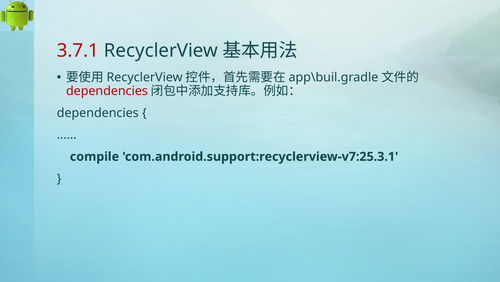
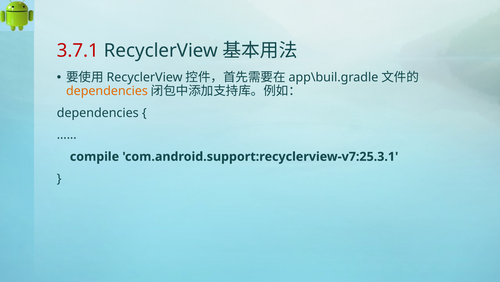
dependencies colour: red -> orange (107, 91)
